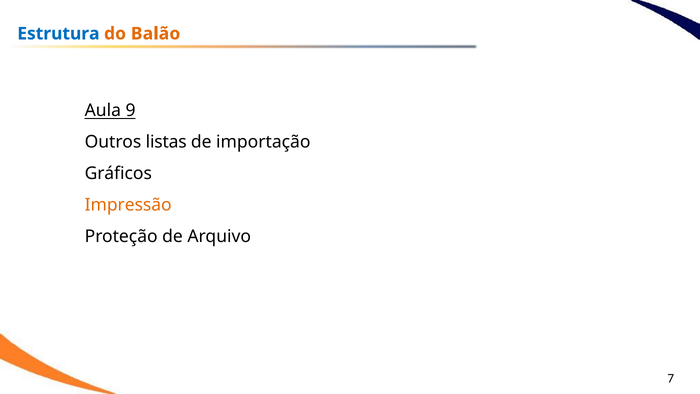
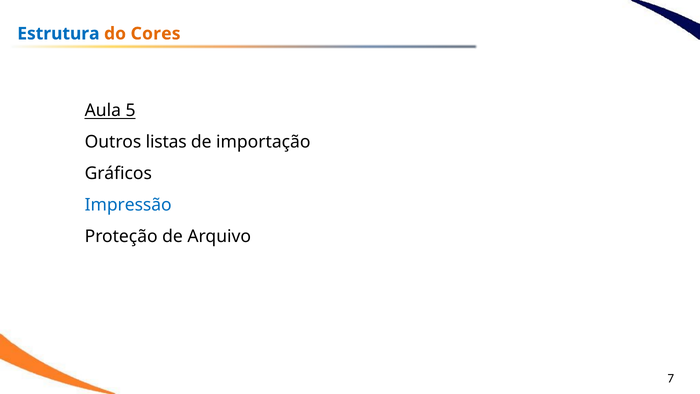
Balão: Balão -> Cores (156, 34)
9: 9 -> 5 (131, 110)
Impressão colour: orange -> blue (128, 205)
